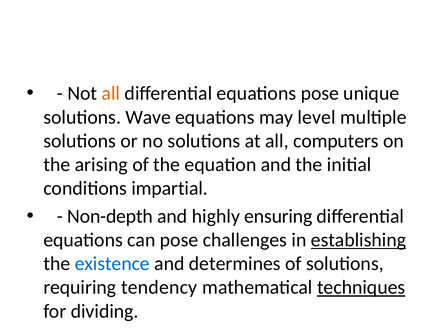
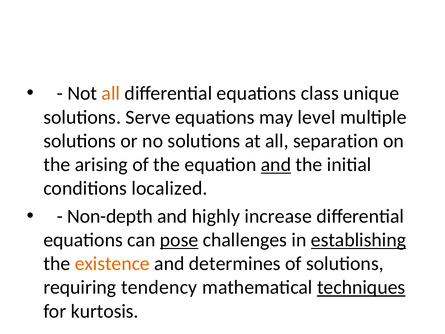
equations pose: pose -> class (320, 93)
Wave: Wave -> Serve (148, 117)
computers: computers -> separation (336, 141)
and underline: none -> present (276, 165)
impartial: impartial -> localized (170, 188)
ensuring: ensuring -> increase (278, 216)
pose underline: none -> present (179, 240)
existence colour: blue -> orange (112, 263)
dividing: dividing -> kurtosis (105, 311)
